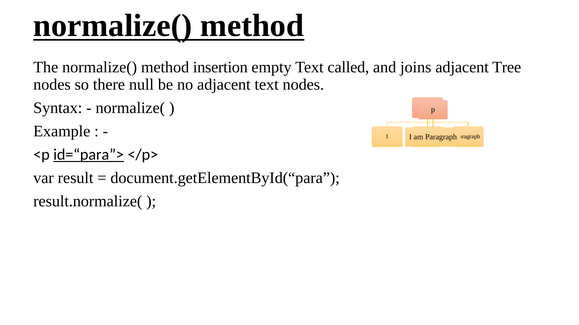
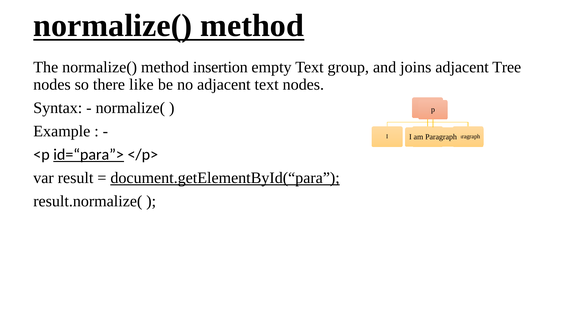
called: called -> group (348, 67)
null: null -> like (141, 85)
document.getElementById(“para underline: none -> present (225, 178)
